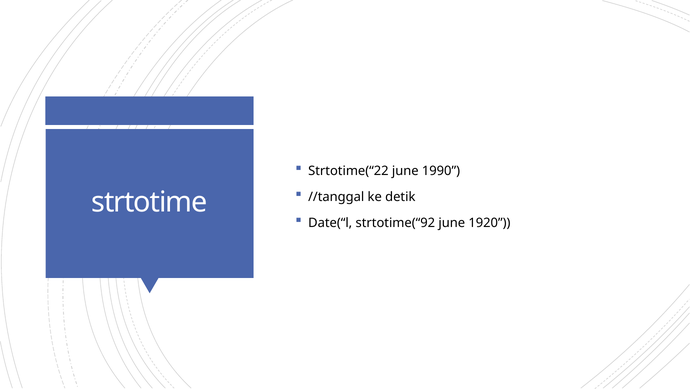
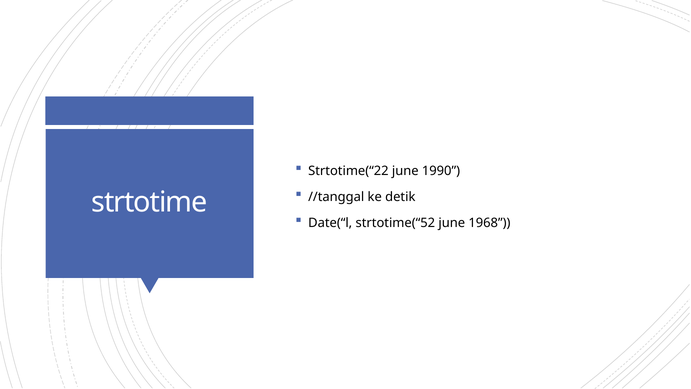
strtotime(“92: strtotime(“92 -> strtotime(“52 (395, 223)
1920: 1920 -> 1968 (489, 223)
